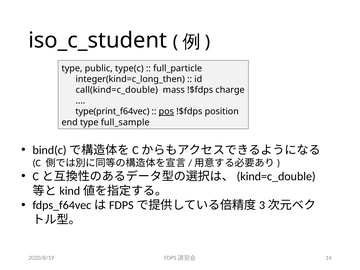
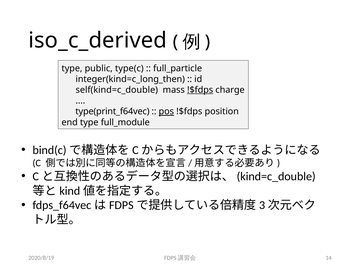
iso_c_student: iso_c_student -> iso_c_derived (98, 40)
call(kind=c_double: call(kind=c_double -> self(kind=c_double (117, 90)
!$fdps underline: none -> present (200, 90)
full_sample: full_sample -> full_module (125, 122)
